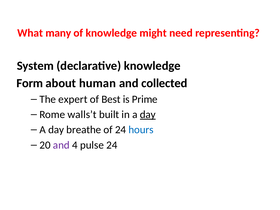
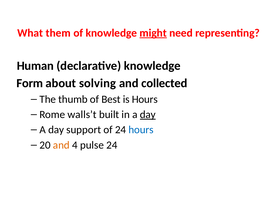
many: many -> them (58, 33)
might underline: none -> present (153, 33)
System: System -> Human (35, 66)
human: human -> solving (97, 83)
expert: expert -> thumb (73, 99)
is Prime: Prime -> Hours (145, 99)
breathe: breathe -> support (84, 130)
and colour: purple -> orange (61, 145)
